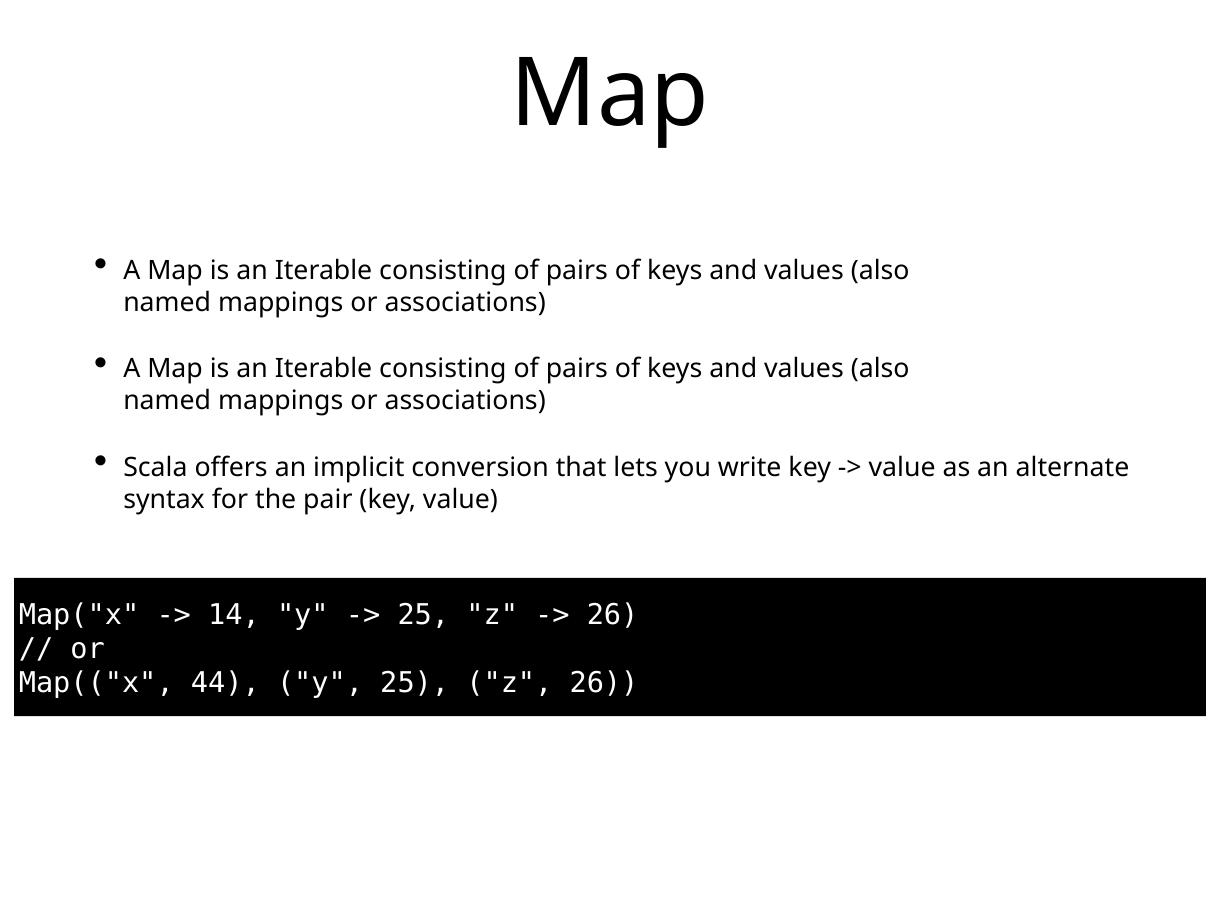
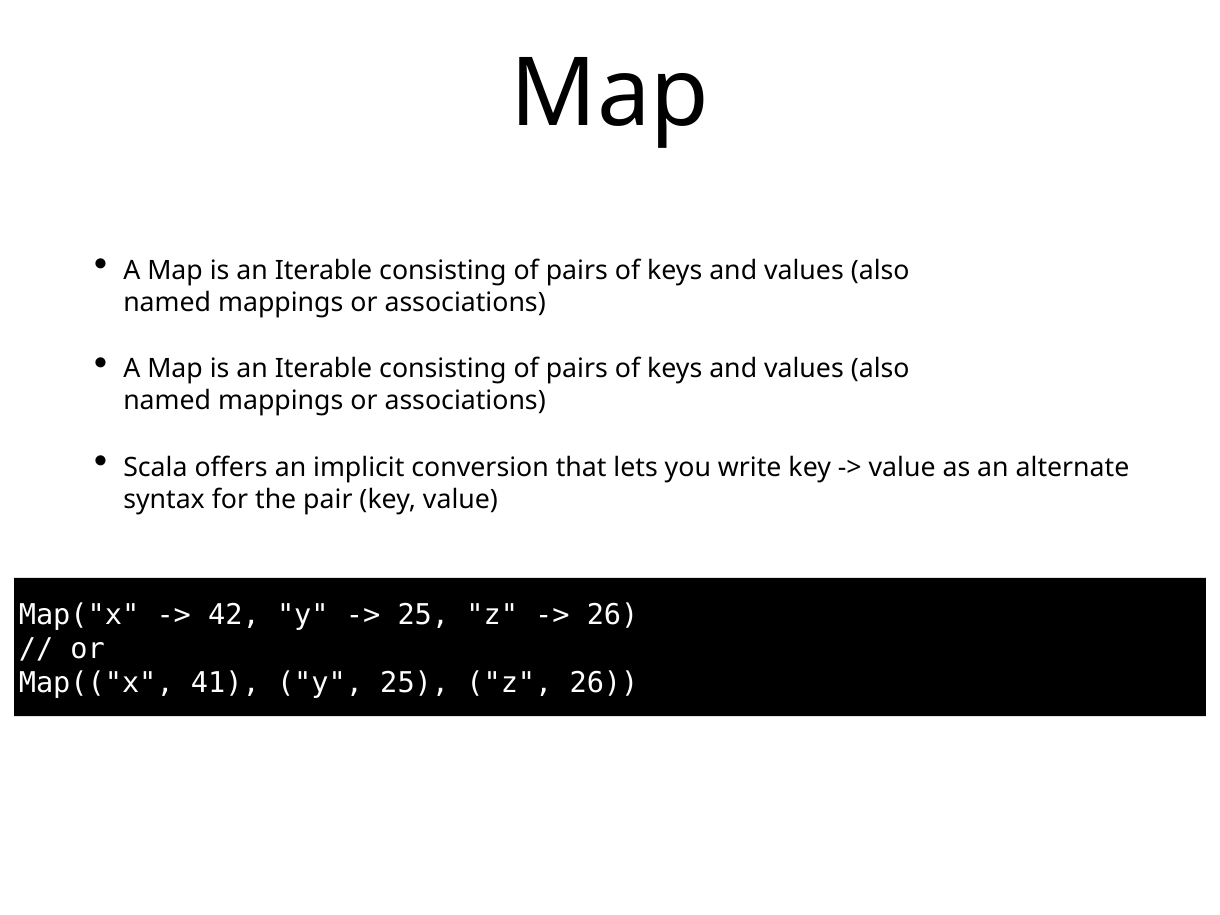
14: 14 -> 42 (234, 615)
44: 44 -> 41 (225, 683)
